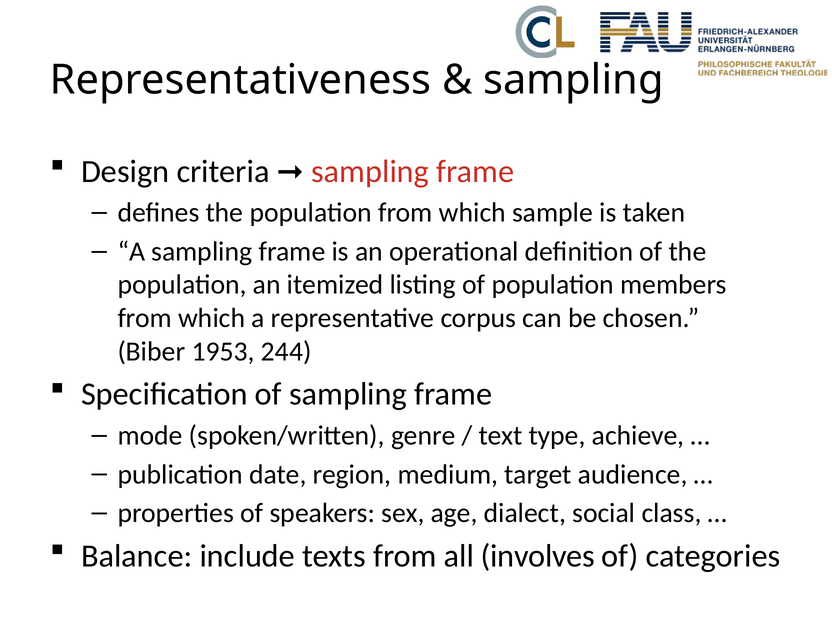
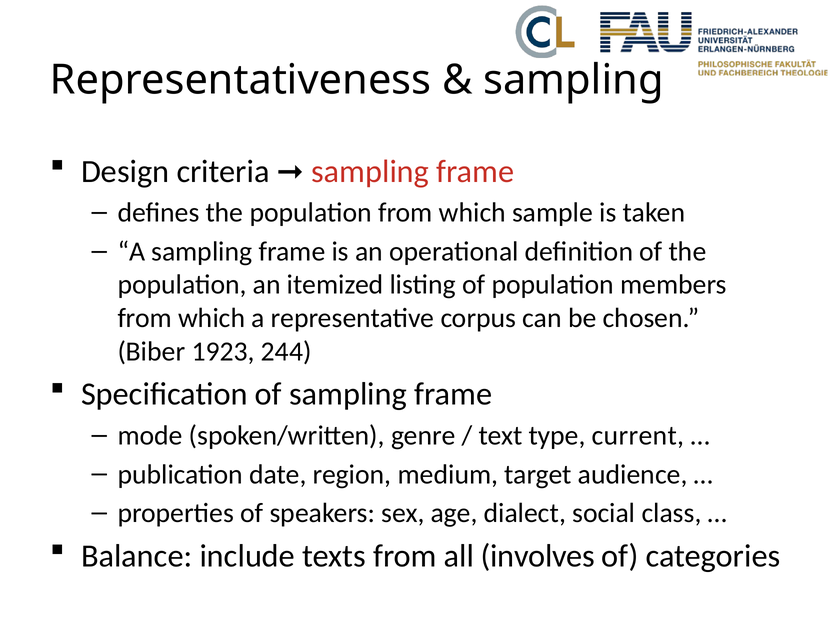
1953: 1953 -> 1923 (223, 351)
achieve: achieve -> current (638, 436)
